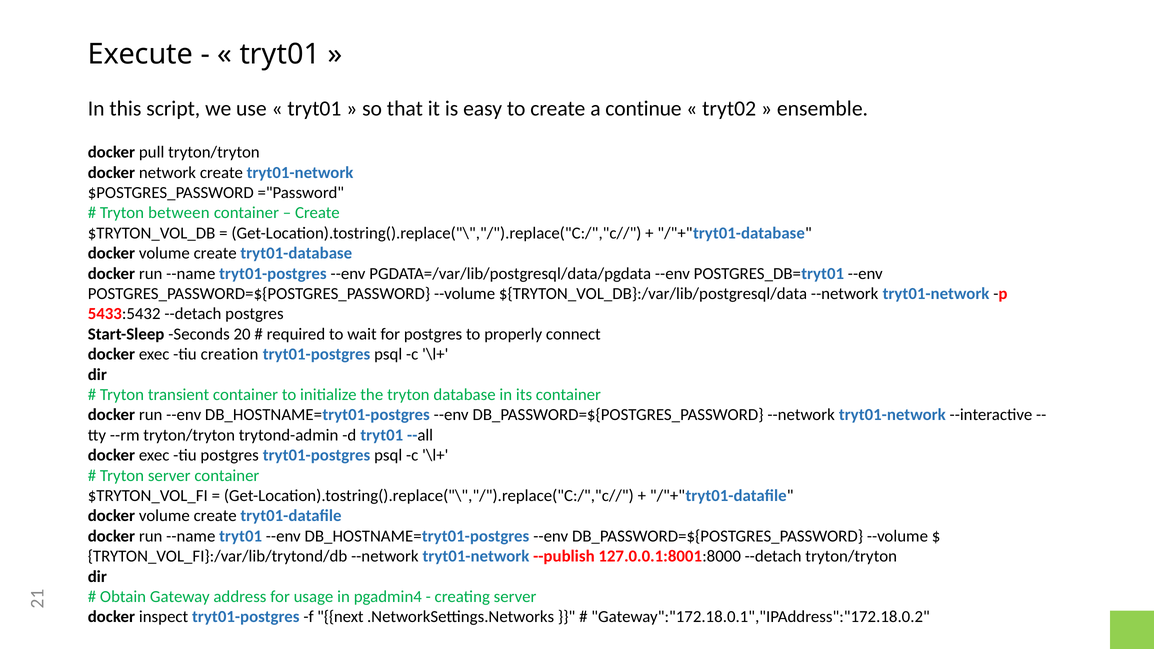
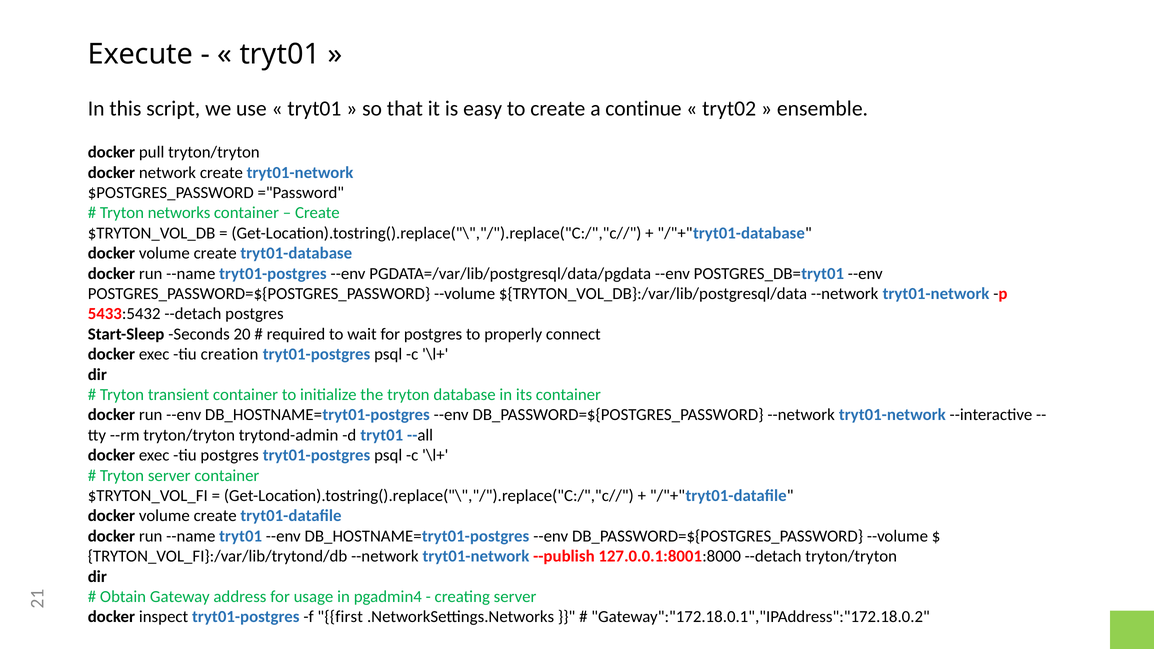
between: between -> networks (179, 213)
next: next -> first (340, 617)
